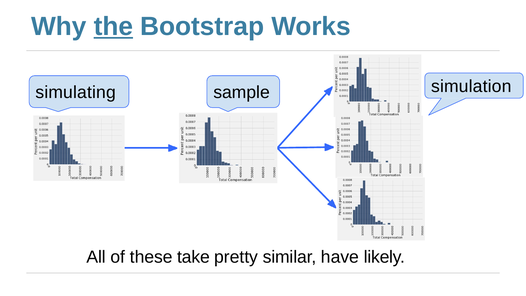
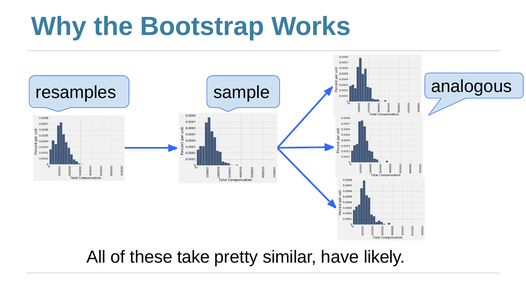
the underline: present -> none (113, 27)
simulating: simulating -> resamples (76, 92)
simulation: simulation -> analogous (471, 86)
